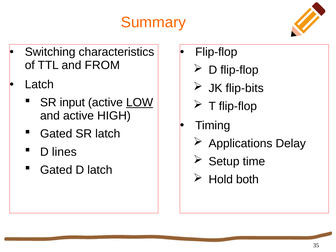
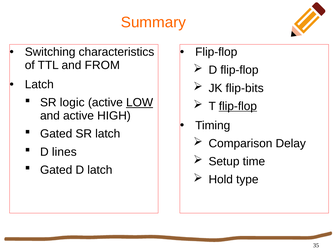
input: input -> logic (72, 102)
flip-flop underline: none -> present (238, 106)
Applications: Applications -> Comparison (240, 143)
both: both -> type (247, 179)
